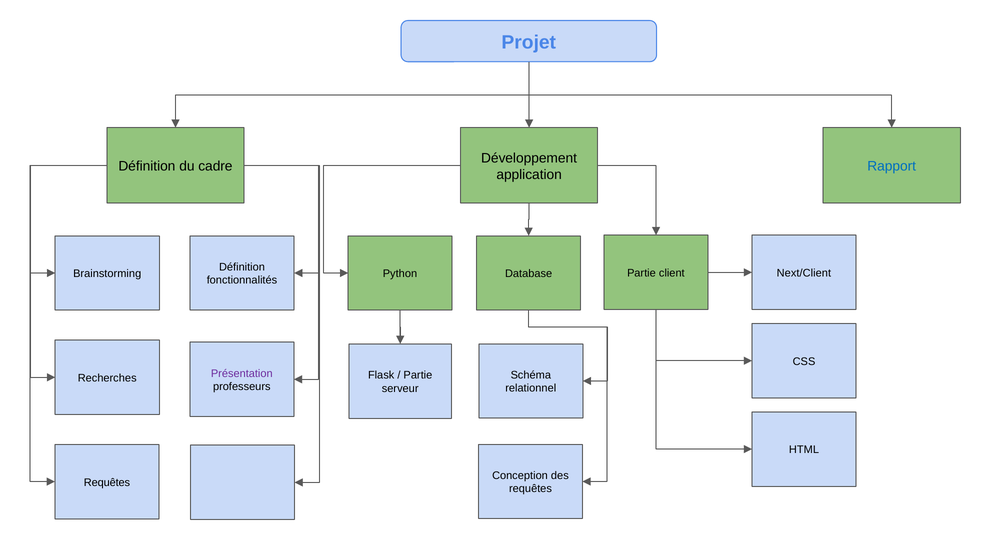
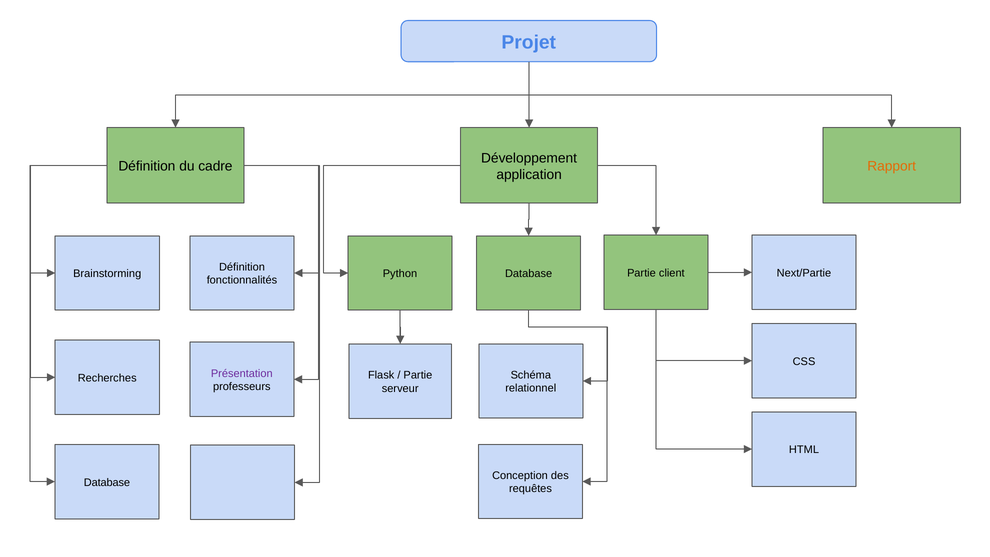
Rapport colour: blue -> orange (892, 166)
Next/Client: Next/Client -> Next/Partie (804, 273)
Requêtes: Requêtes -> Database (107, 482)
